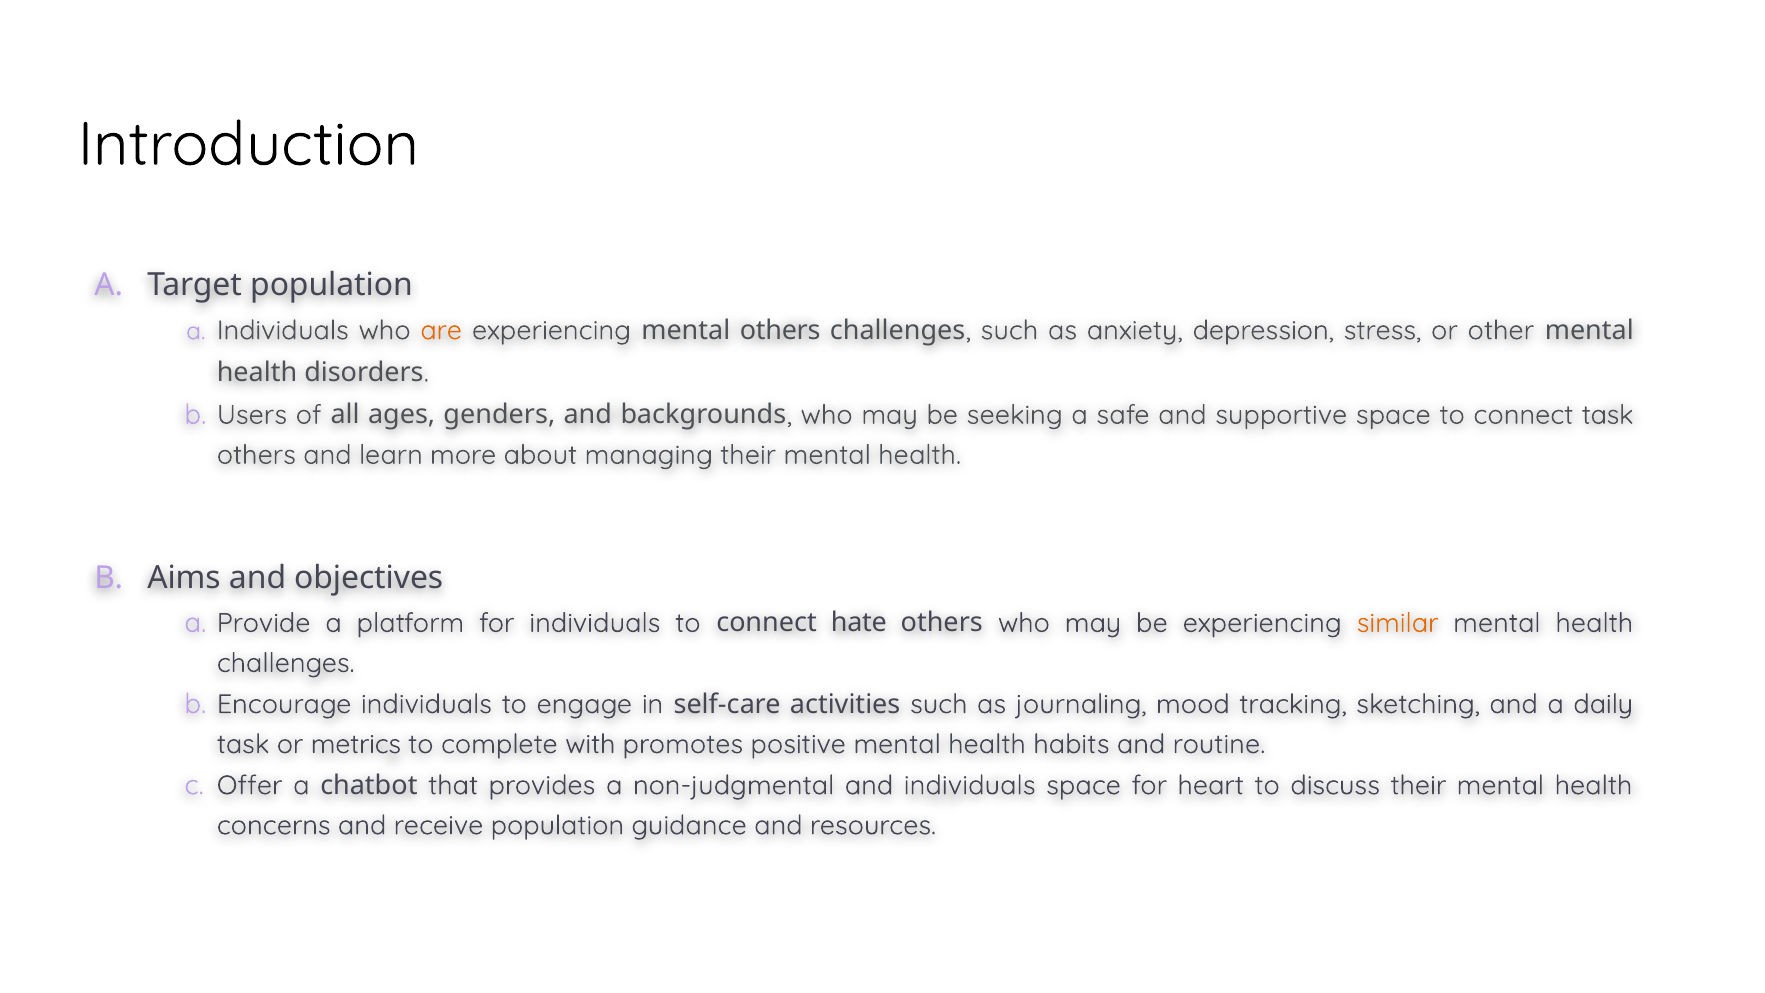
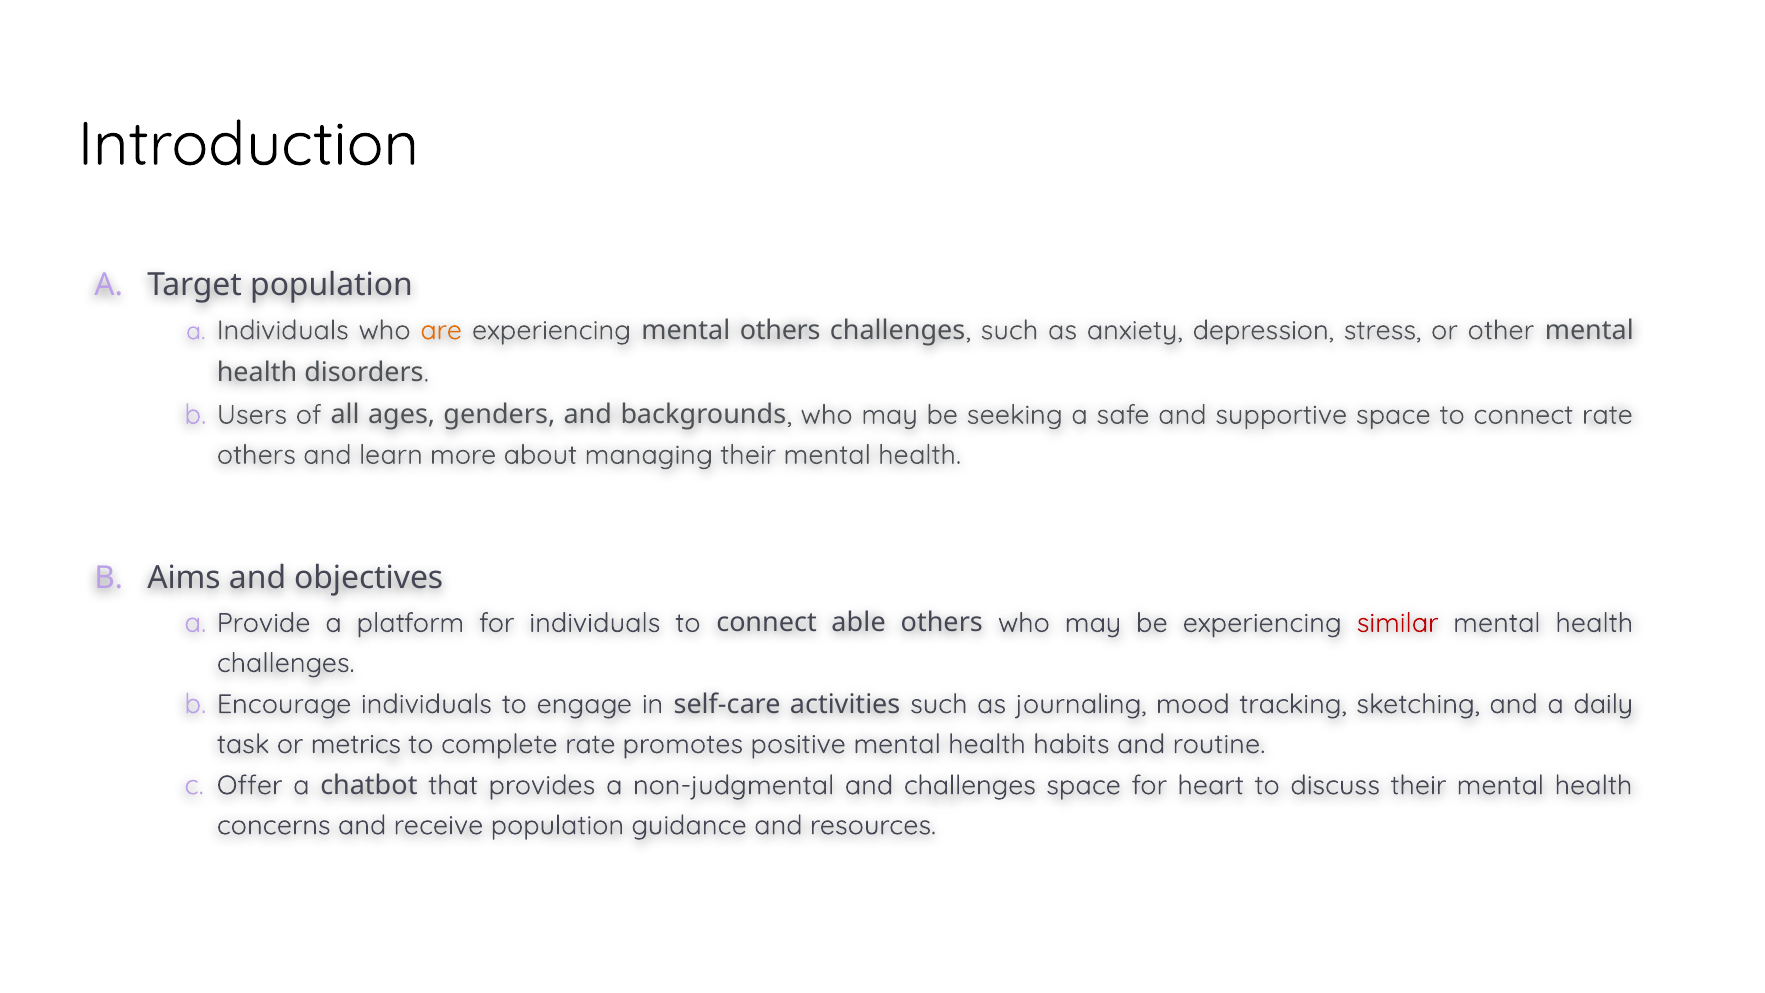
connect task: task -> rate (1607, 415)
hate: hate -> able (859, 623)
similar colour: orange -> red (1398, 623)
complete with: with -> rate (590, 744)
and individuals: individuals -> challenges (970, 785)
